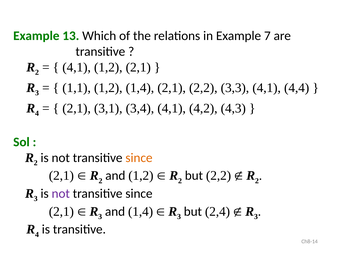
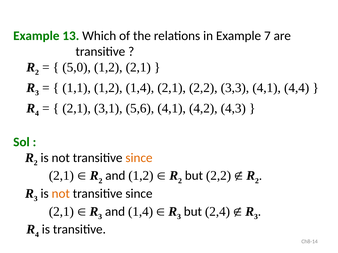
4,1: 4,1 -> 5,0 (77, 67)
3,4: 3,4 -> 5,6 (140, 109)
not colour: purple -> orange (61, 194)
